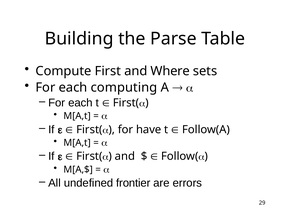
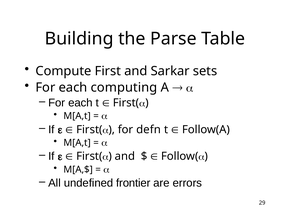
Where: Where -> Sarkar (170, 71)
have: have -> defn (149, 130)
